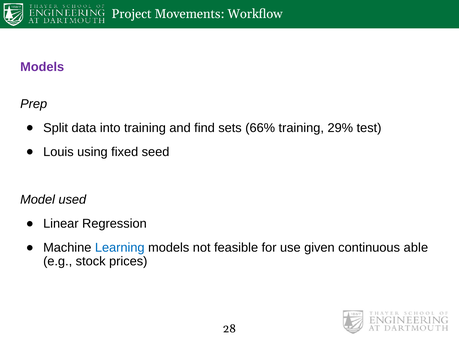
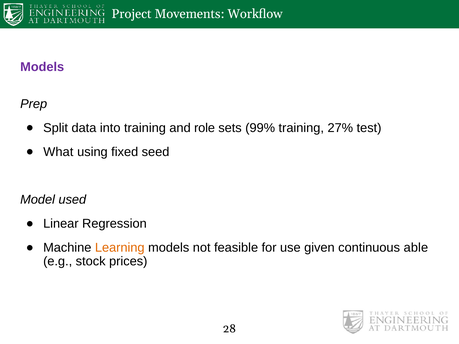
find: find -> role (205, 128)
66%: 66% -> 99% (260, 128)
29%: 29% -> 27% (340, 128)
Louis: Louis -> What (58, 152)
Learning colour: blue -> orange (120, 248)
